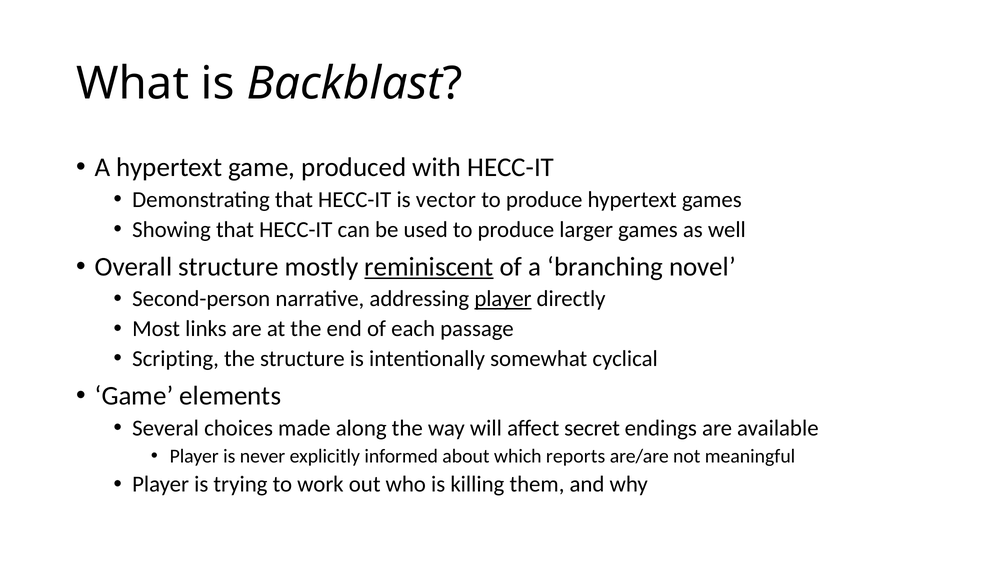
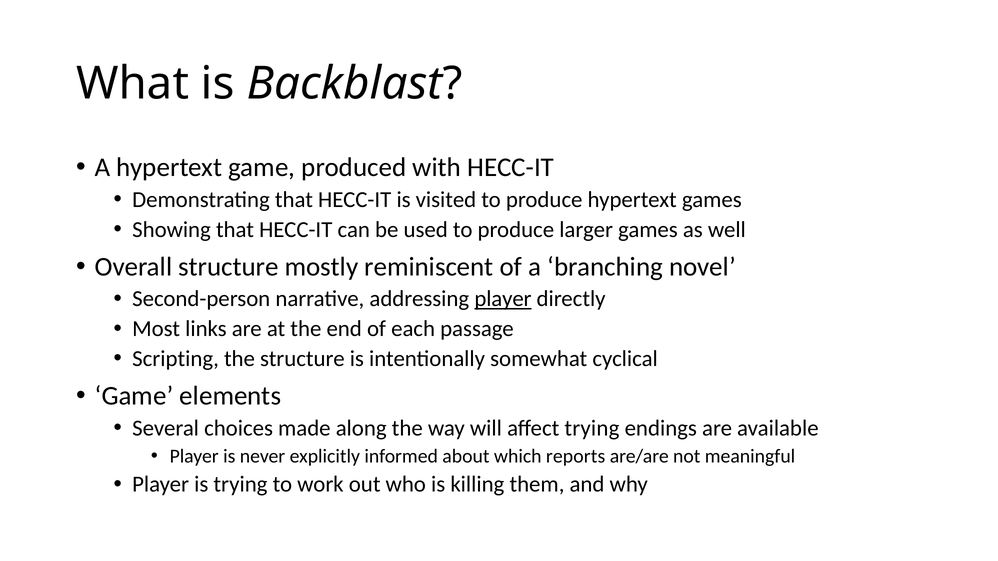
vector: vector -> visited (446, 200)
reminiscent underline: present -> none (429, 267)
affect secret: secret -> trying (592, 428)
